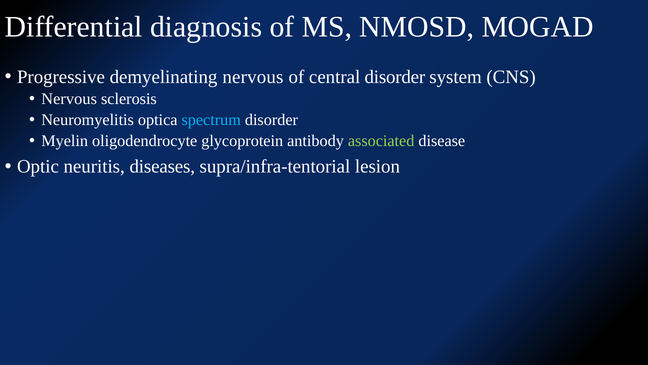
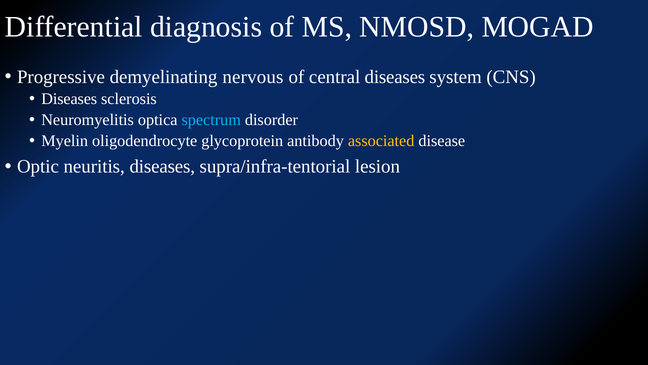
central disorder: disorder -> diseases (395, 77)
Nervous: Nervous -> Diseases (69, 99)
associated colour: light green -> yellow (381, 141)
